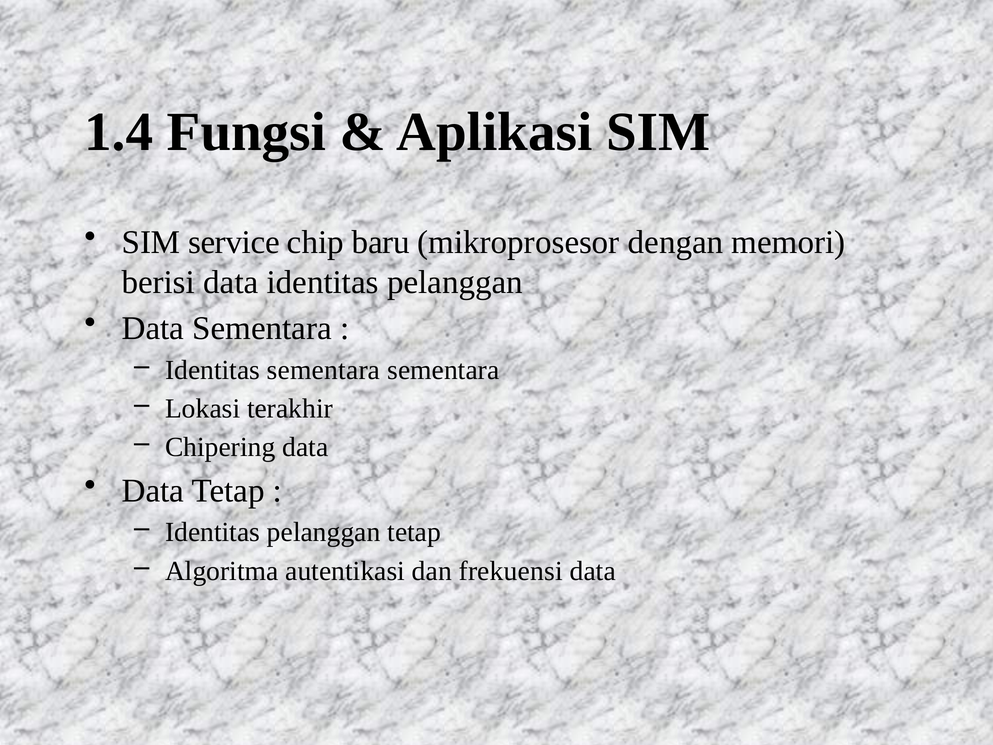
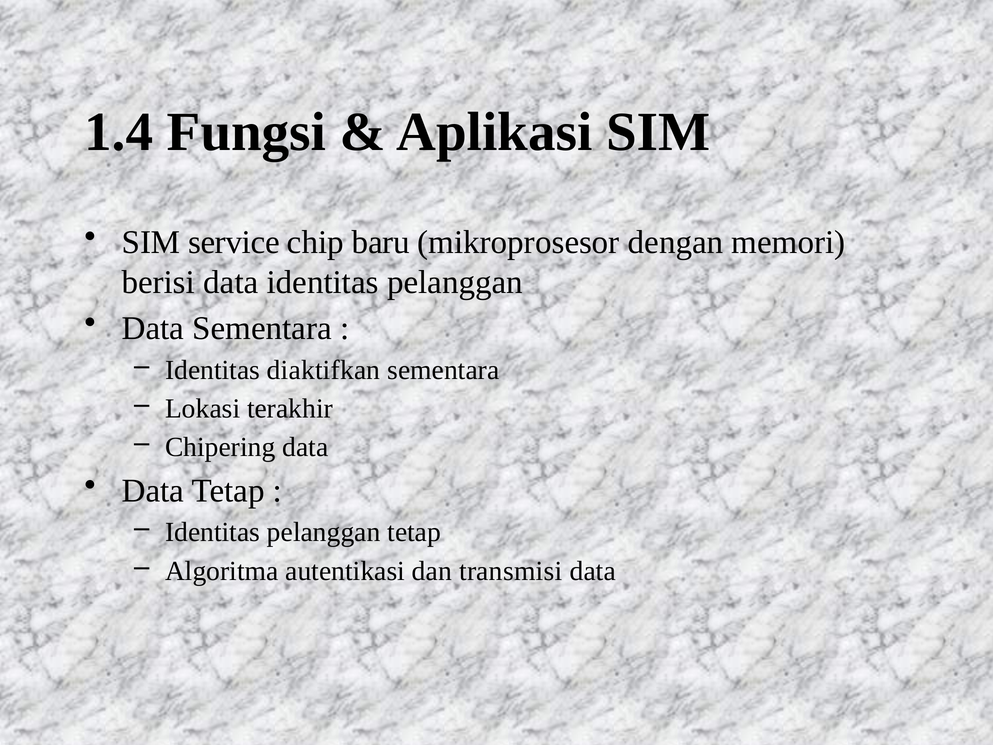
Identitas sementara: sementara -> diaktifkan (324, 370)
frekuensi: frekuensi -> transmisi (511, 571)
